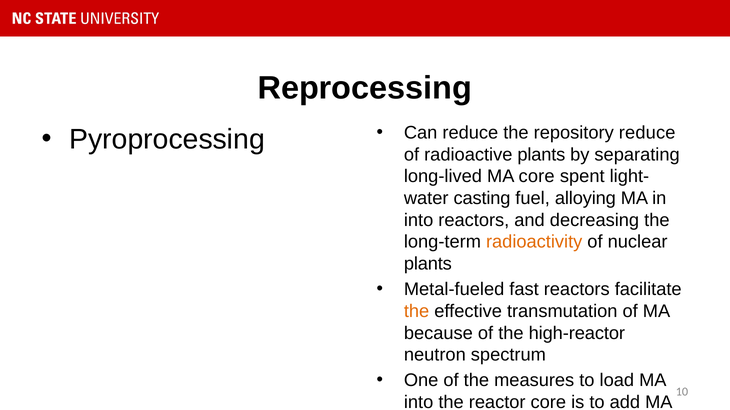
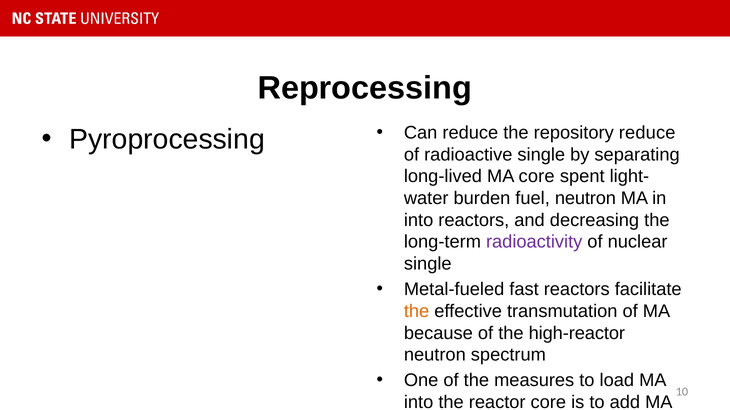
radioactive plants: plants -> single (541, 155)
casting: casting -> burden (482, 199)
fuel alloying: alloying -> neutron (585, 199)
radioactivity colour: orange -> purple (534, 242)
plants: plants -> single (428, 264)
